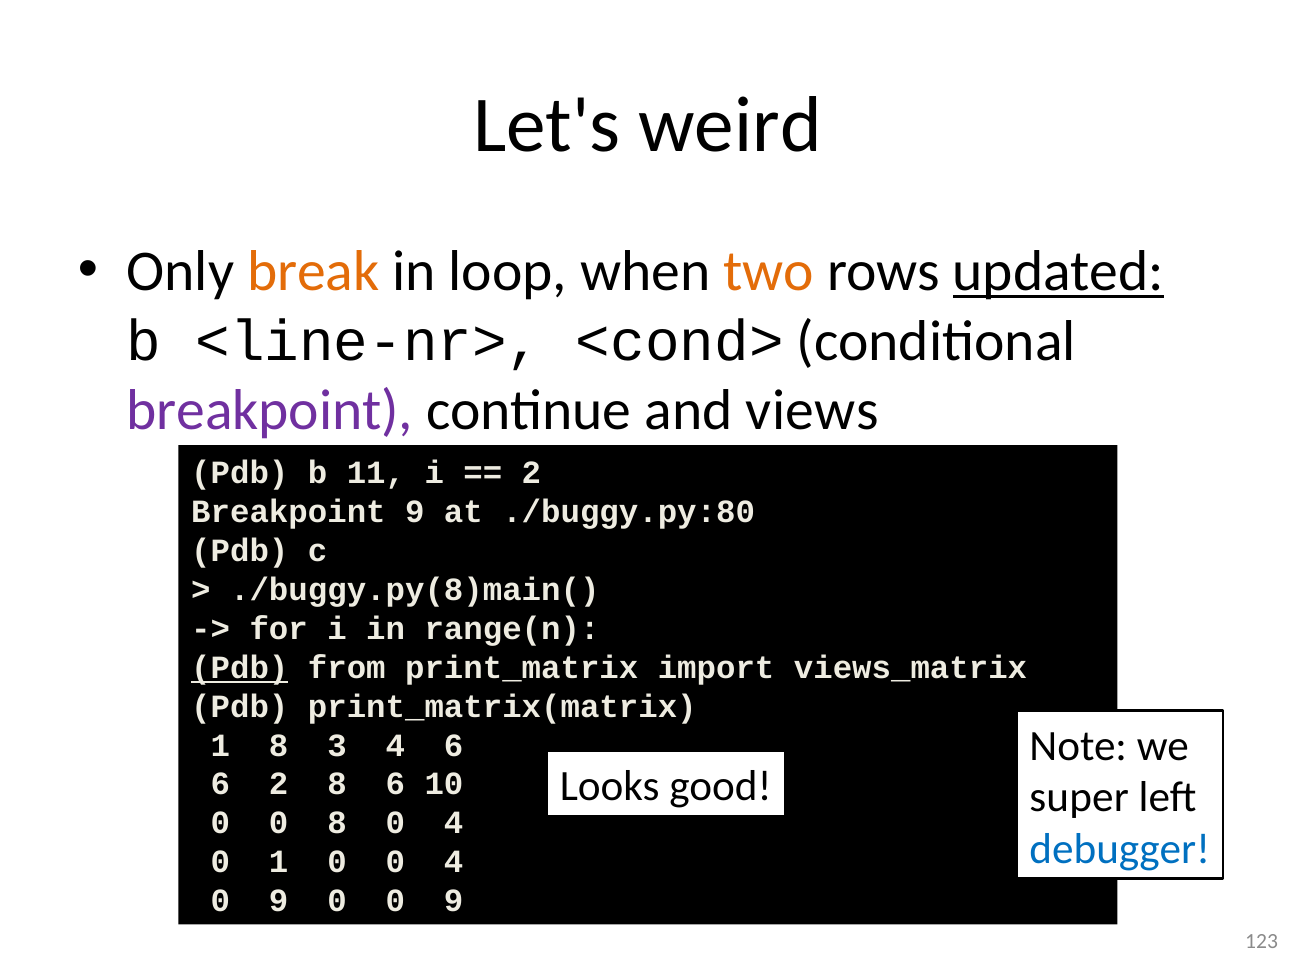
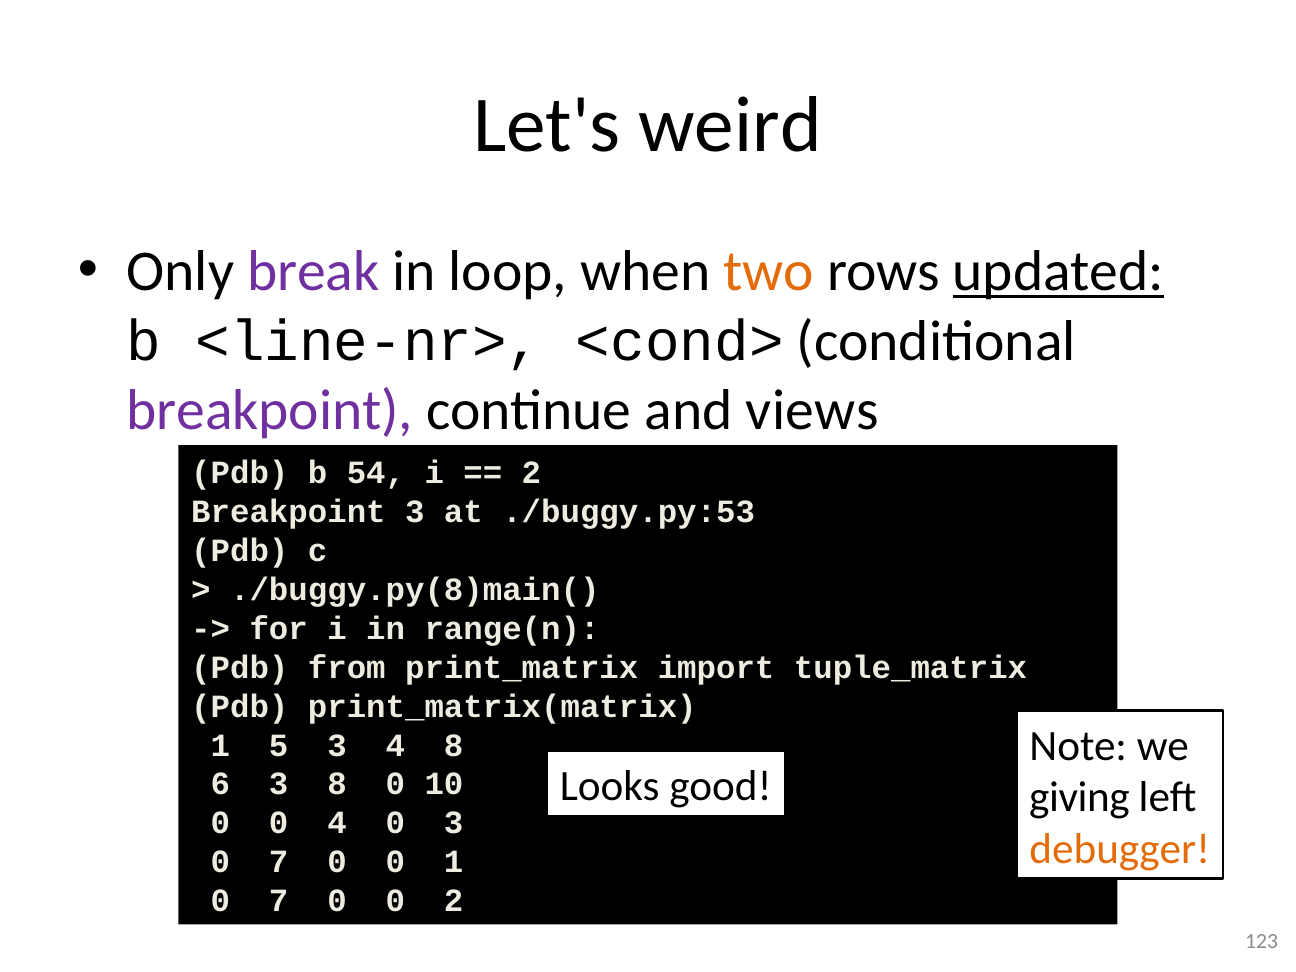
break colour: orange -> purple (313, 272)
11: 11 -> 54 (376, 473)
Breakpoint 9: 9 -> 3 (415, 512)
./buggy.py:80: ./buggy.py:80 -> ./buggy.py:53 (629, 512)
Pdb underline: present -> none (240, 668)
views_matrix: views_matrix -> tuple_matrix (911, 668)
1 8: 8 -> 5 (279, 745)
4 6: 6 -> 8 (454, 745)
6 2: 2 -> 3 (279, 784)
8 6: 6 -> 0 (395, 784)
super: super -> giving (1079, 798)
0 8: 8 -> 4 (337, 823)
4: 4 -> 3 (454, 823)
debugger colour: blue -> orange (1120, 849)
1: 1 -> 7 (279, 862)
0 0 4: 4 -> 1 (454, 862)
9: 9 -> 7 (279, 901)
0 0 9: 9 -> 2 (454, 901)
